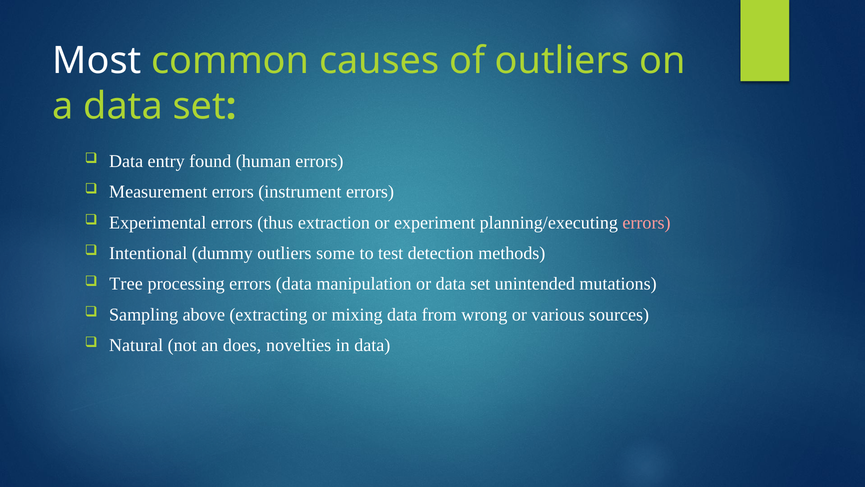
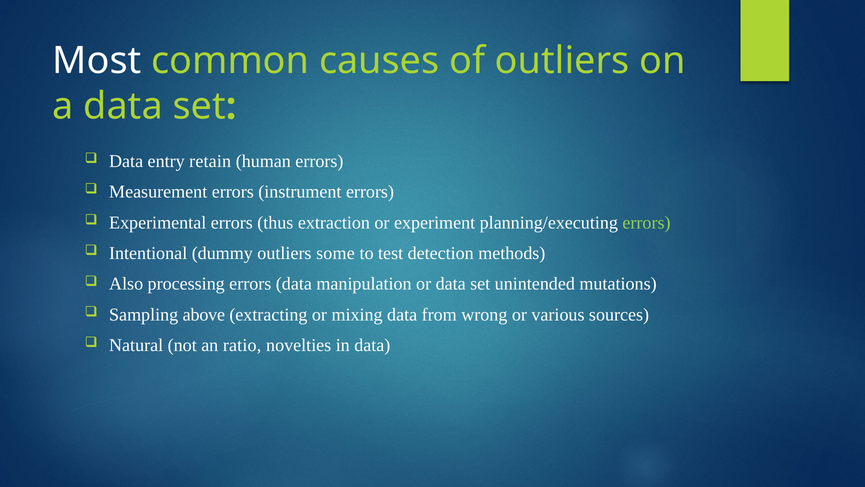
found: found -> retain (210, 161)
errors colour: pink -> light green (647, 222)
Tree: Tree -> Also (126, 284)
does: does -> ratio (242, 345)
